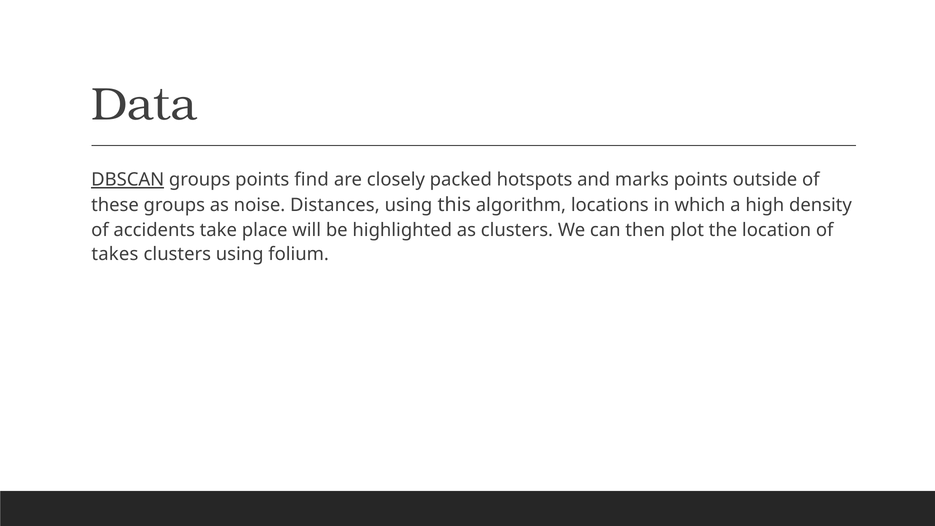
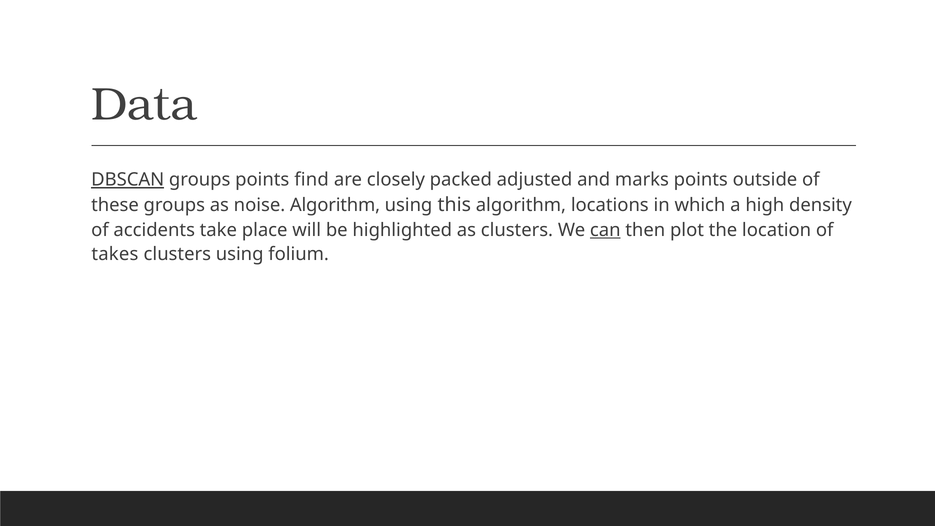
hotspots: hotspots -> adjusted (535, 180)
noise Distances: Distances -> Algorithm (335, 205)
can underline: none -> present (605, 230)
